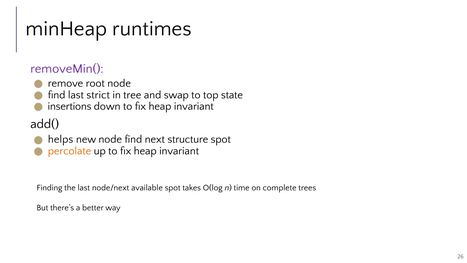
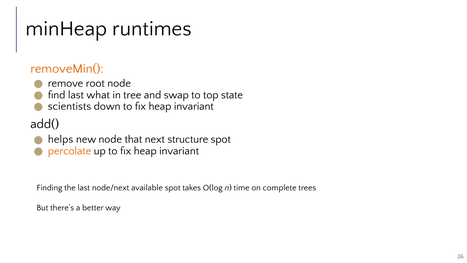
removeMin( colour: purple -> orange (67, 69)
strict: strict -> what (98, 95)
insertions: insertions -> scientists (69, 106)
node find: find -> that (133, 139)
